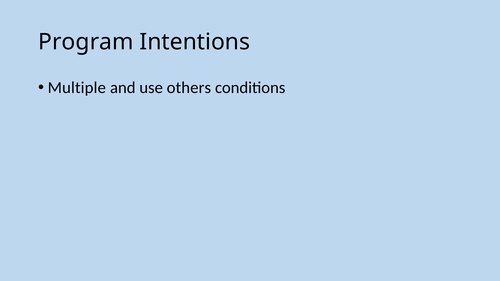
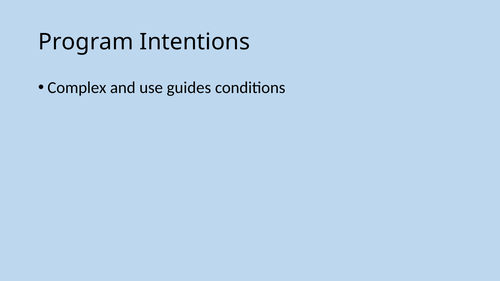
Multiple: Multiple -> Complex (77, 88)
others: others -> guides (189, 88)
